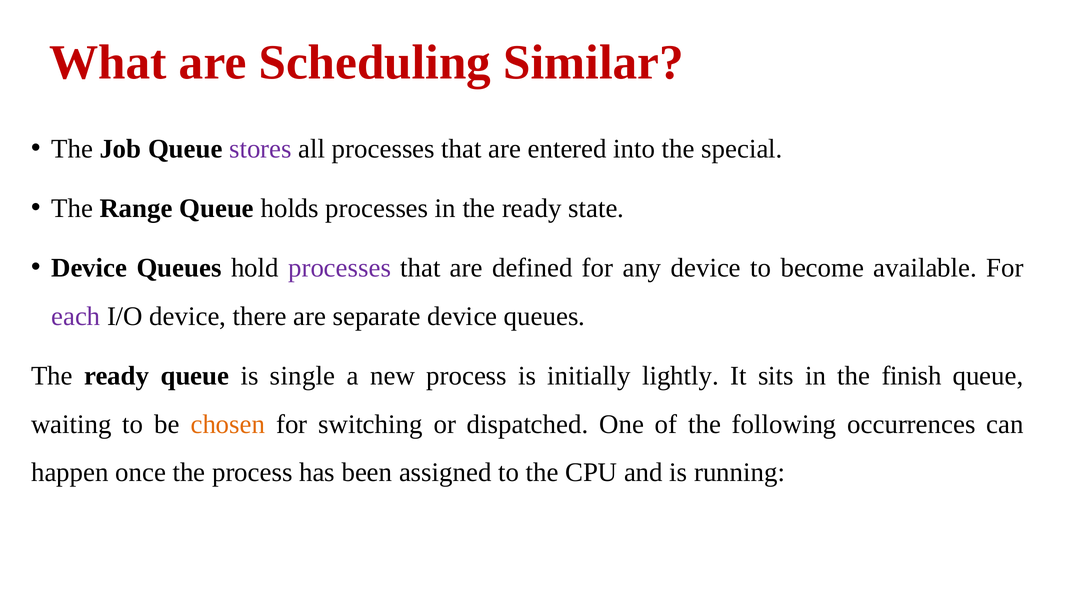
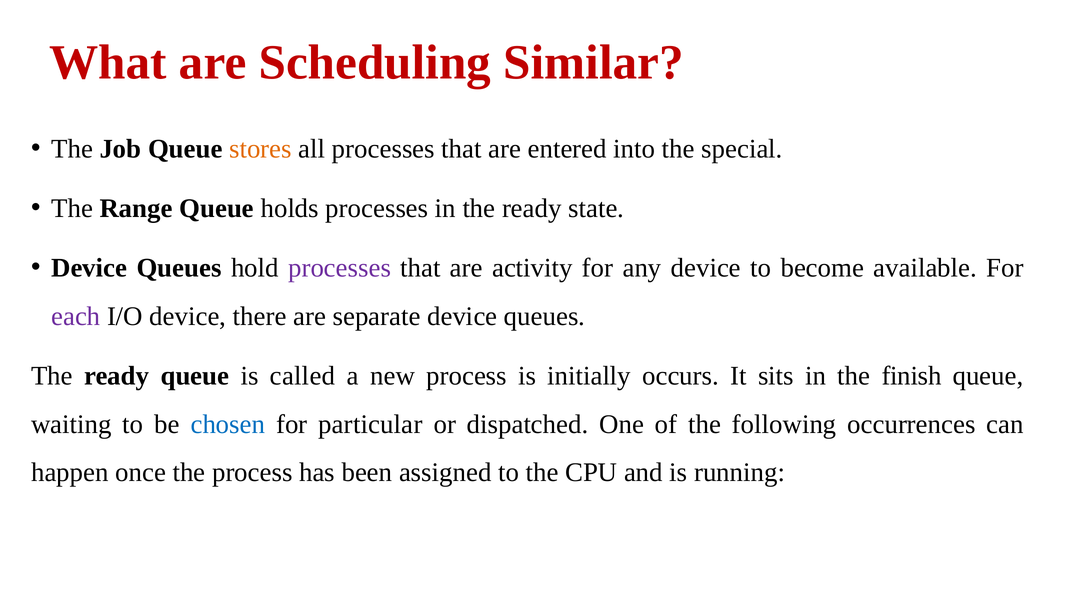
stores colour: purple -> orange (260, 149)
defined: defined -> activity (532, 268)
single: single -> called (303, 376)
lightly: lightly -> occurs (681, 376)
chosen colour: orange -> blue (228, 424)
switching: switching -> particular (370, 424)
